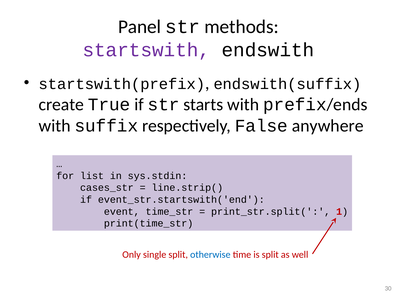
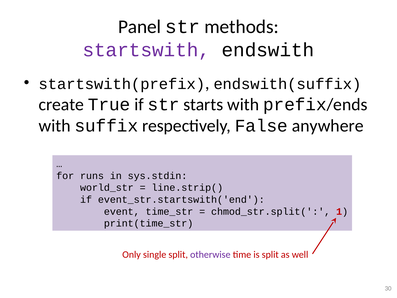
list: list -> runs (92, 176)
cases_str: cases_str -> world_str (107, 188)
print_str.split(: print_str.split( -> chmod_str.split( (271, 211)
otherwise colour: blue -> purple (210, 254)
